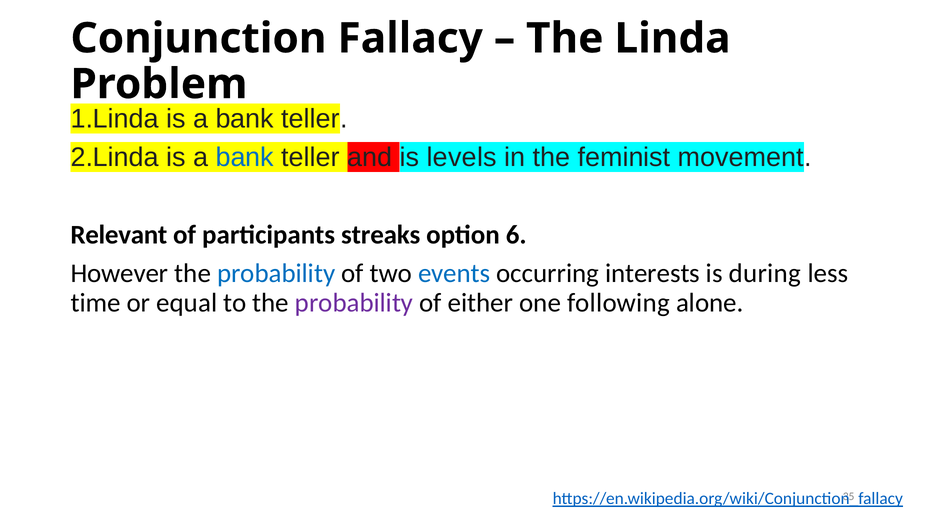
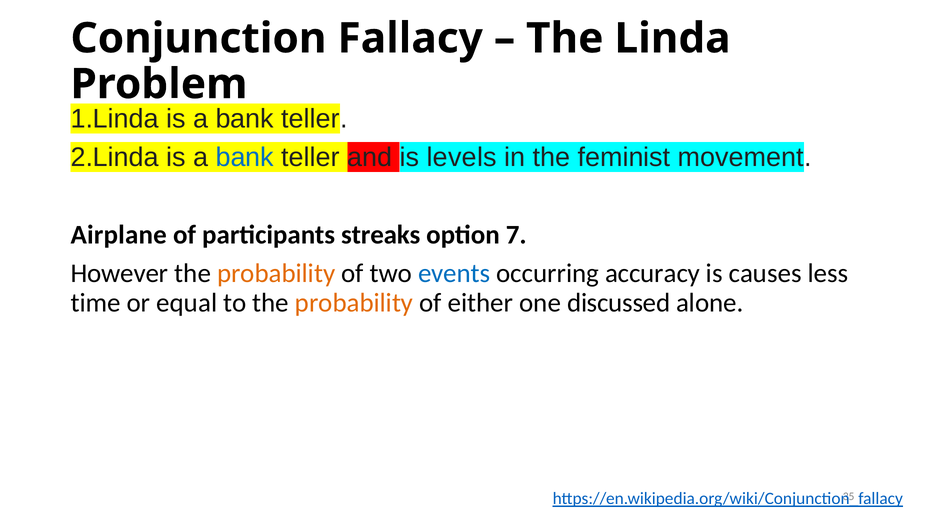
Relevant: Relevant -> Airplane (119, 235)
6: 6 -> 7 (516, 235)
probability colour: blue -> orange (276, 274)
interests: interests -> accuracy (653, 274)
during: during -> causes (765, 274)
probability colour: purple -> orange (354, 303)
following: following -> discussed (619, 303)
